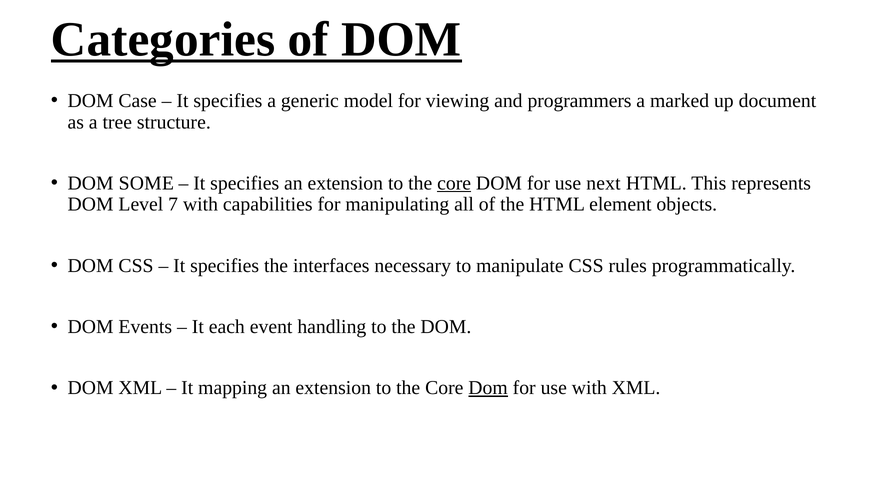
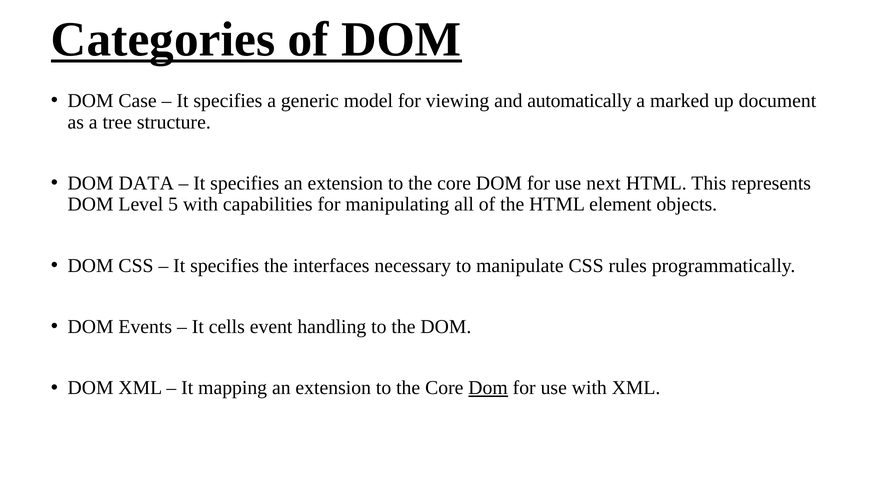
programmers: programmers -> automatically (580, 101)
SOME: SOME -> DATA (146, 183)
core underline: present -> none (454, 183)
7: 7 -> 5 (173, 204)
each: each -> cells (227, 327)
